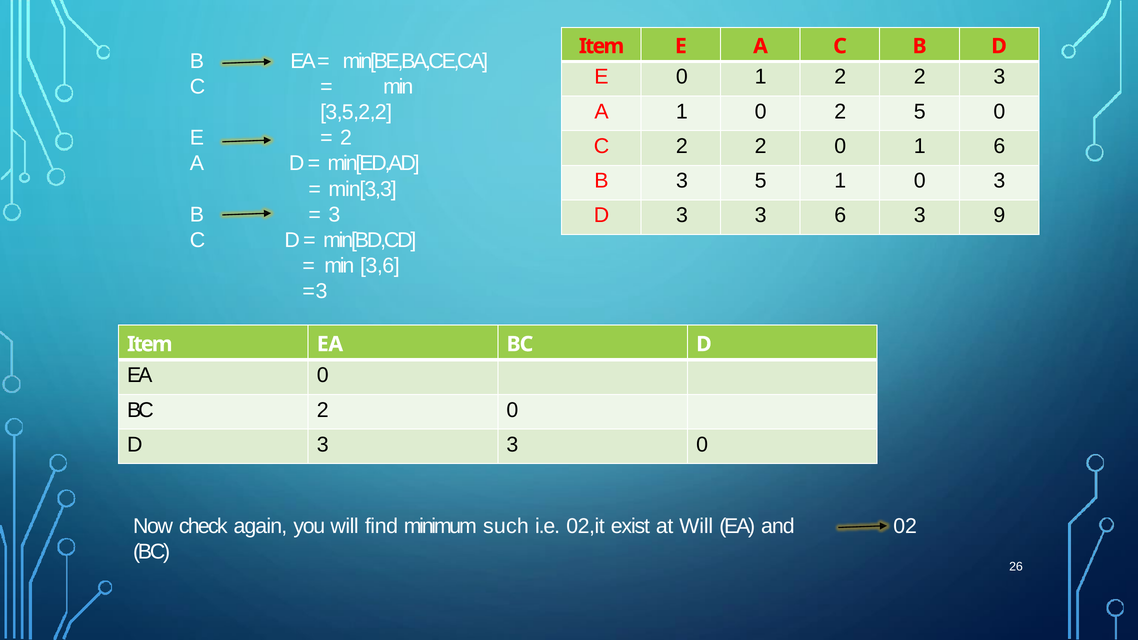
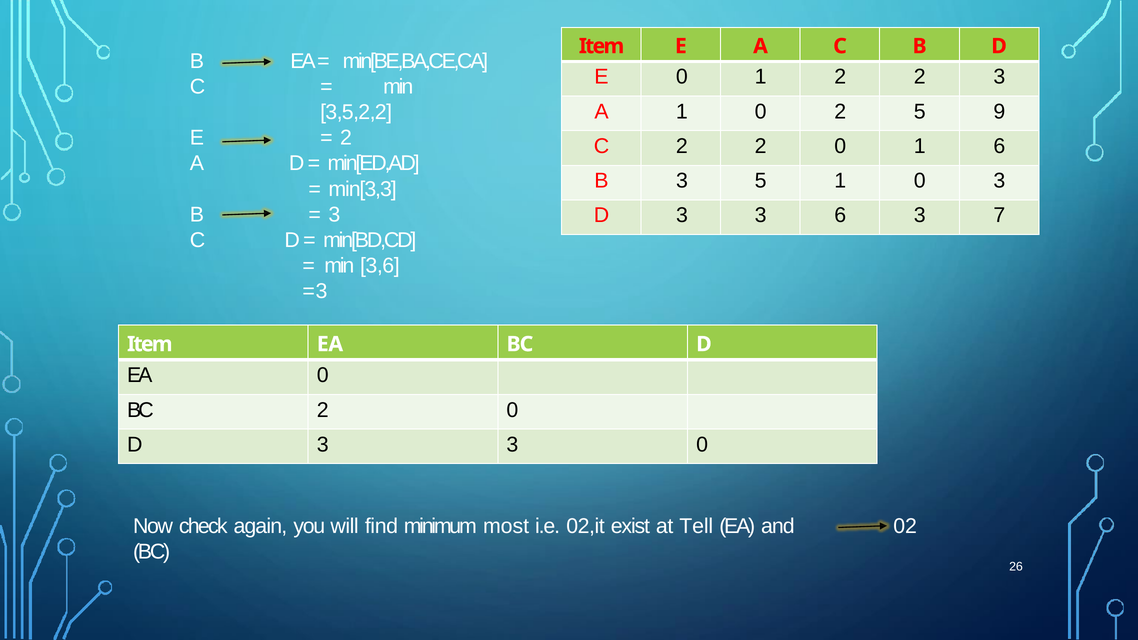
5 0: 0 -> 9 (999, 112)
9: 9 -> 7 (999, 215)
such: such -> most (506, 526)
at Will: Will -> Tell (696, 526)
